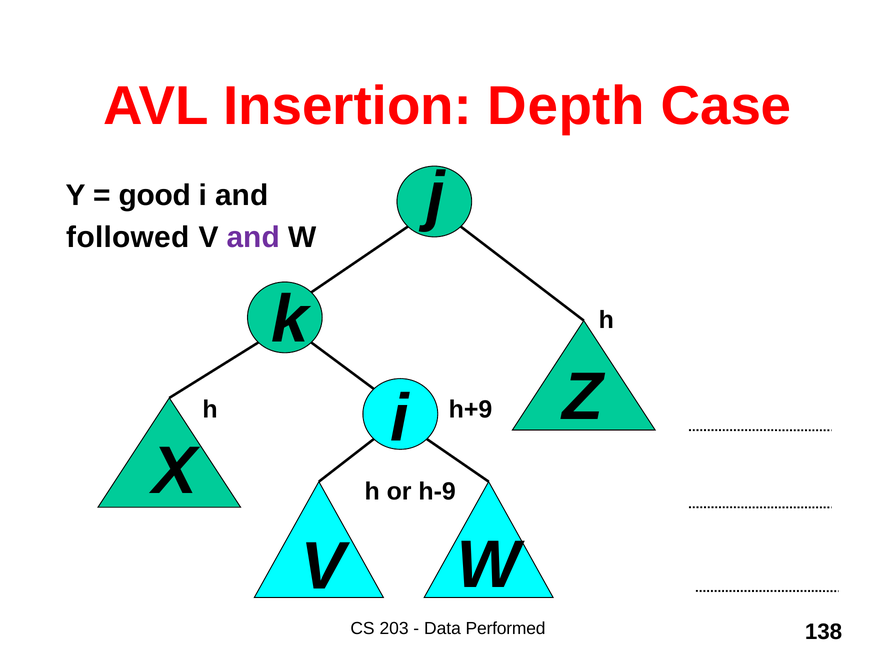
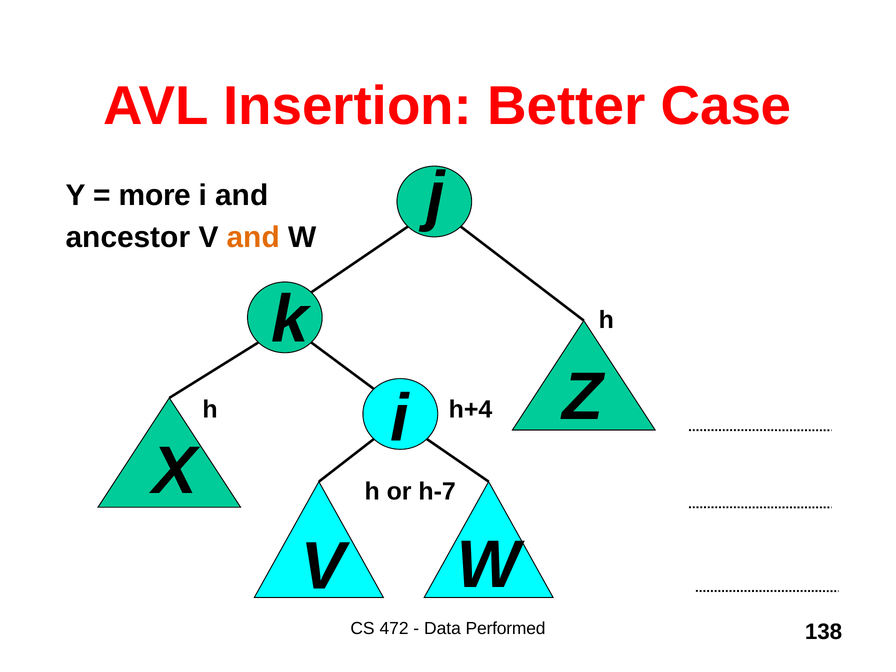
Depth: Depth -> Better (566, 106)
good: good -> more (155, 196)
followed: followed -> ancestor (128, 237)
and colour: purple -> orange (253, 237)
h+9: h+9 -> h+4 (470, 410)
h-9: h-9 -> h-7 (437, 492)
203: 203 -> 472 (394, 628)
